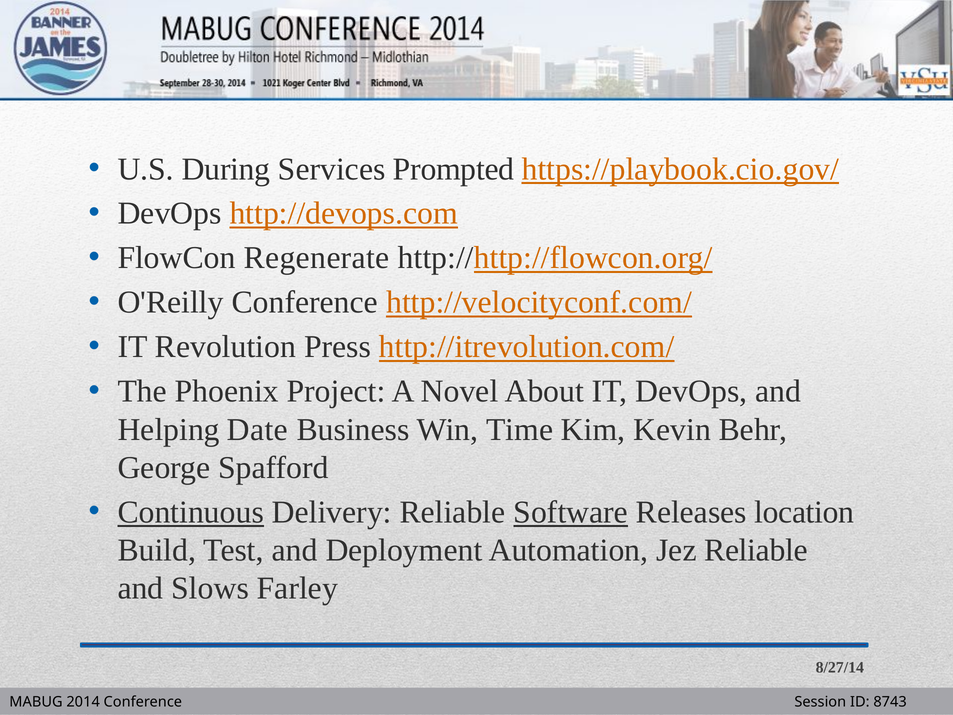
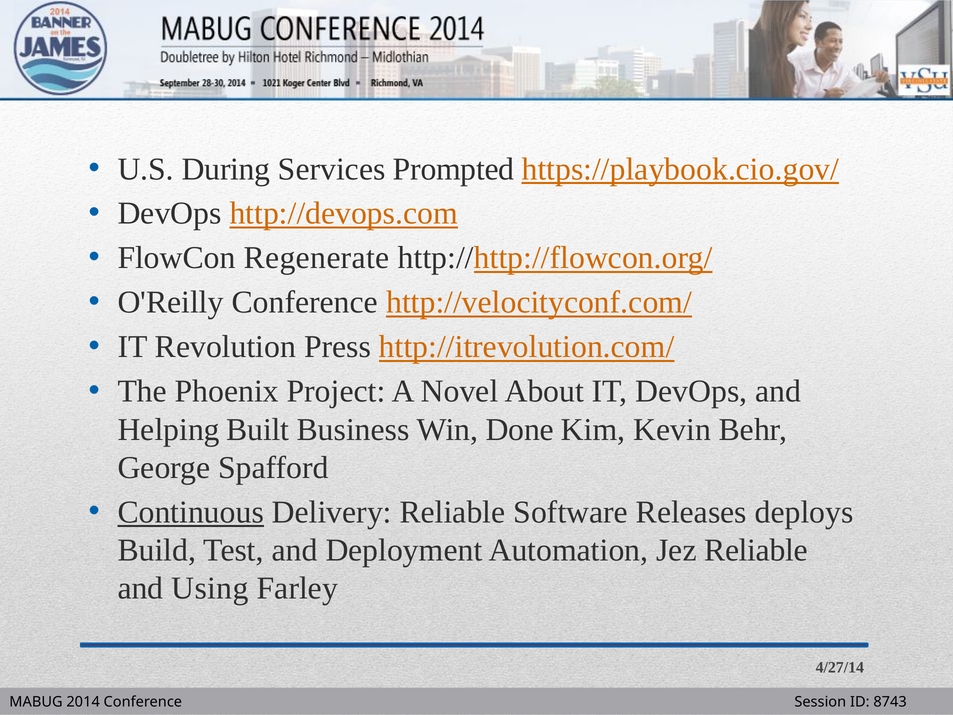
Date: Date -> Built (258, 429)
Time: Time -> Done (520, 429)
Software underline: present -> none (571, 512)
location: location -> deploys (804, 512)
Slows: Slows -> Using (210, 588)
8/27/14: 8/27/14 -> 4/27/14 (840, 667)
